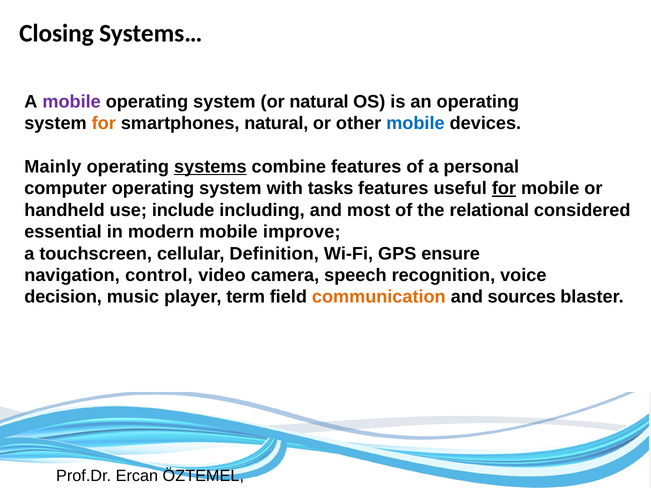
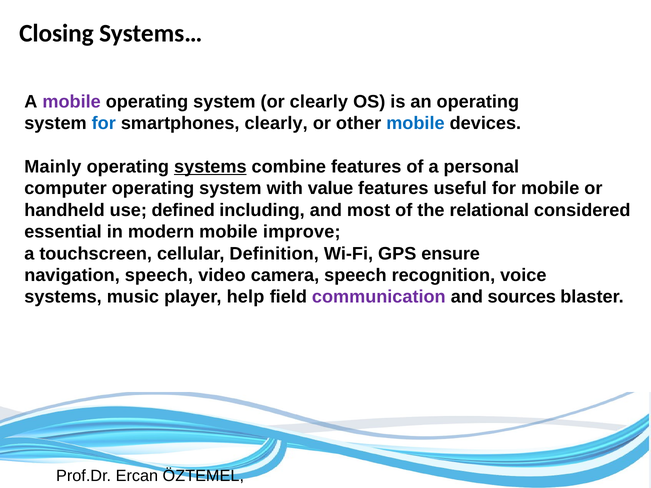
or natural: natural -> clearly (319, 102)
for colour: orange -> blue (104, 123)
smartphones natural: natural -> clearly (276, 123)
tasks: tasks -> value (331, 189)
for underline: present -> none (504, 189)
include: include -> defined (183, 210)
navigation control: control -> speech (159, 275)
decision: decision -> systems (63, 297)
term: term -> help (245, 297)
communication colour: orange -> purple (379, 297)
